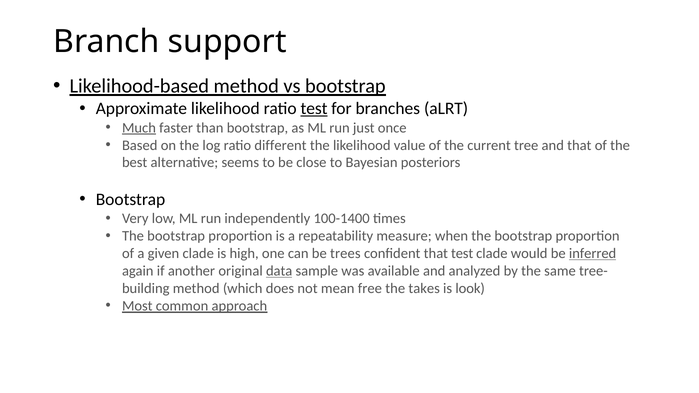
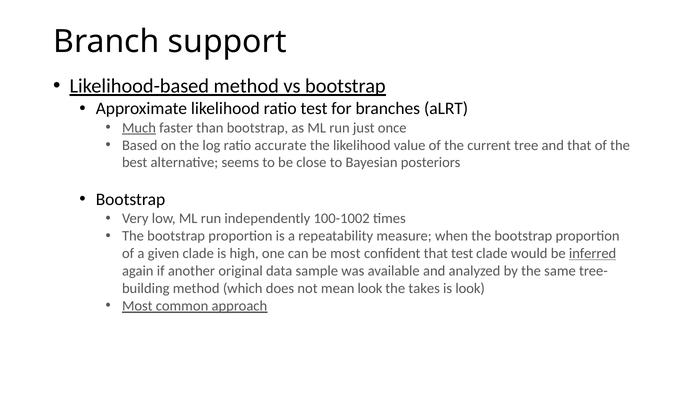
test underline: present -> none (314, 109)
different: different -> accurate (280, 145)
100-1400: 100-1400 -> 100-1002 (342, 219)
be trees: trees -> most (345, 254)
data underline: present -> none (279, 271)
mean free: free -> look (370, 289)
